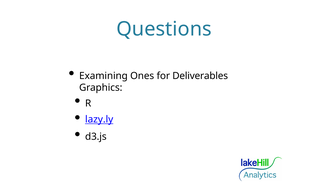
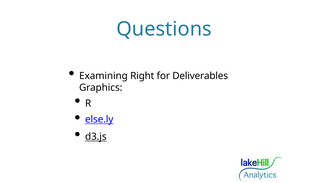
Ones: Ones -> Right (142, 76)
lazy.ly: lazy.ly -> else.ly (99, 119)
d3.js underline: none -> present (96, 137)
